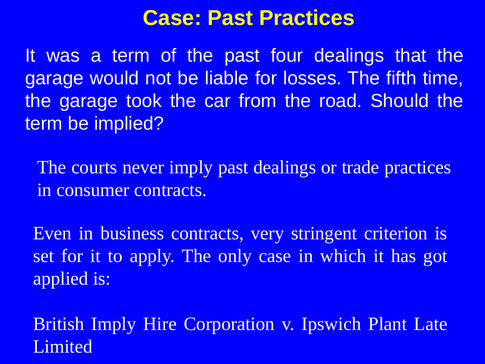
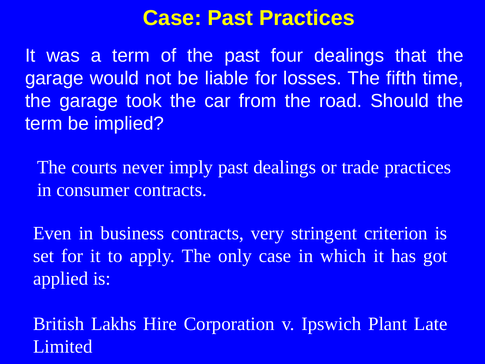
British Imply: Imply -> Lakhs (114, 324)
